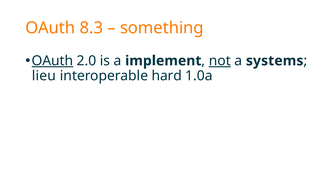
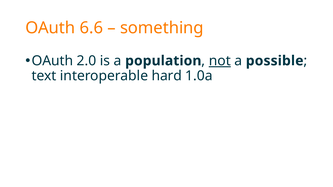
8.3: 8.3 -> 6.6 (91, 28)
OAuth underline: present -> none (52, 61)
implement: implement -> population (163, 61)
systems: systems -> possible (275, 61)
lieu: lieu -> text (44, 76)
